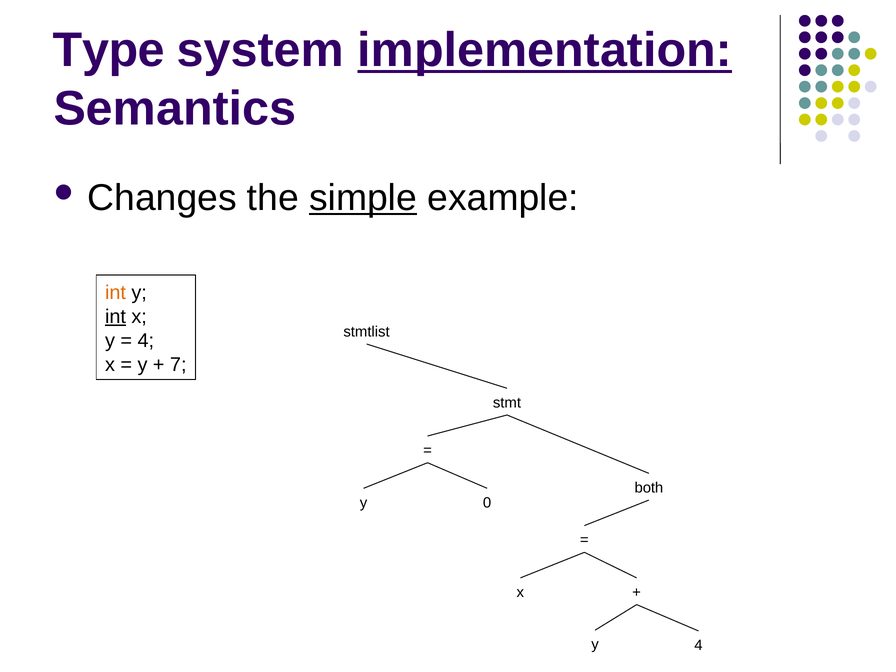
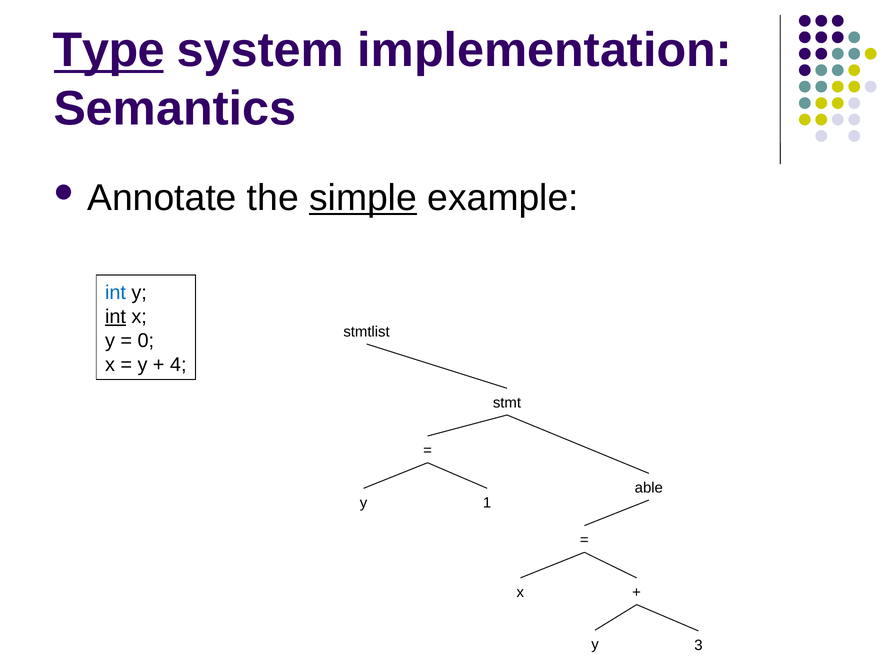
Type underline: none -> present (109, 50)
implementation underline: present -> none (545, 50)
Changes: Changes -> Annotate (162, 198)
int colour: orange -> blue (116, 293)
4: 4 -> 0 (146, 341)
7: 7 -> 4 (178, 365)
both: both -> able (649, 488)
0: 0 -> 1 (487, 503)
y 4: 4 -> 3 (698, 645)
